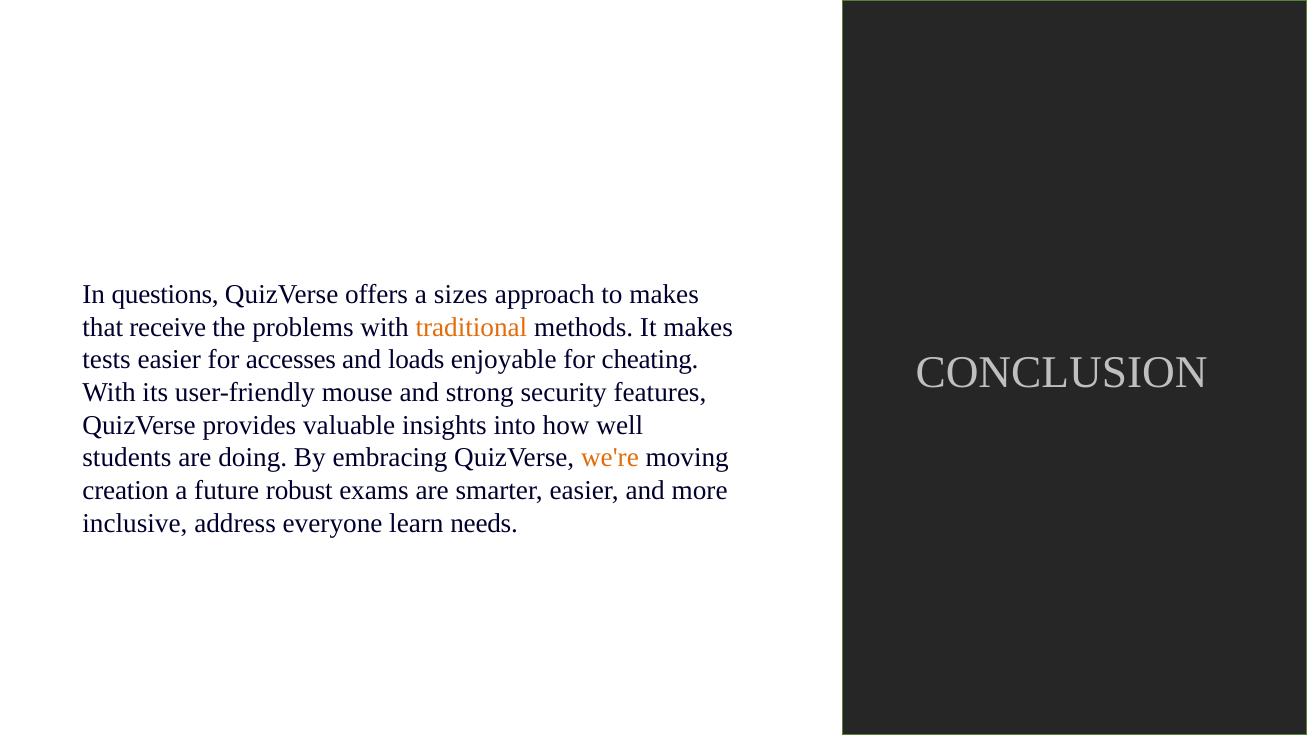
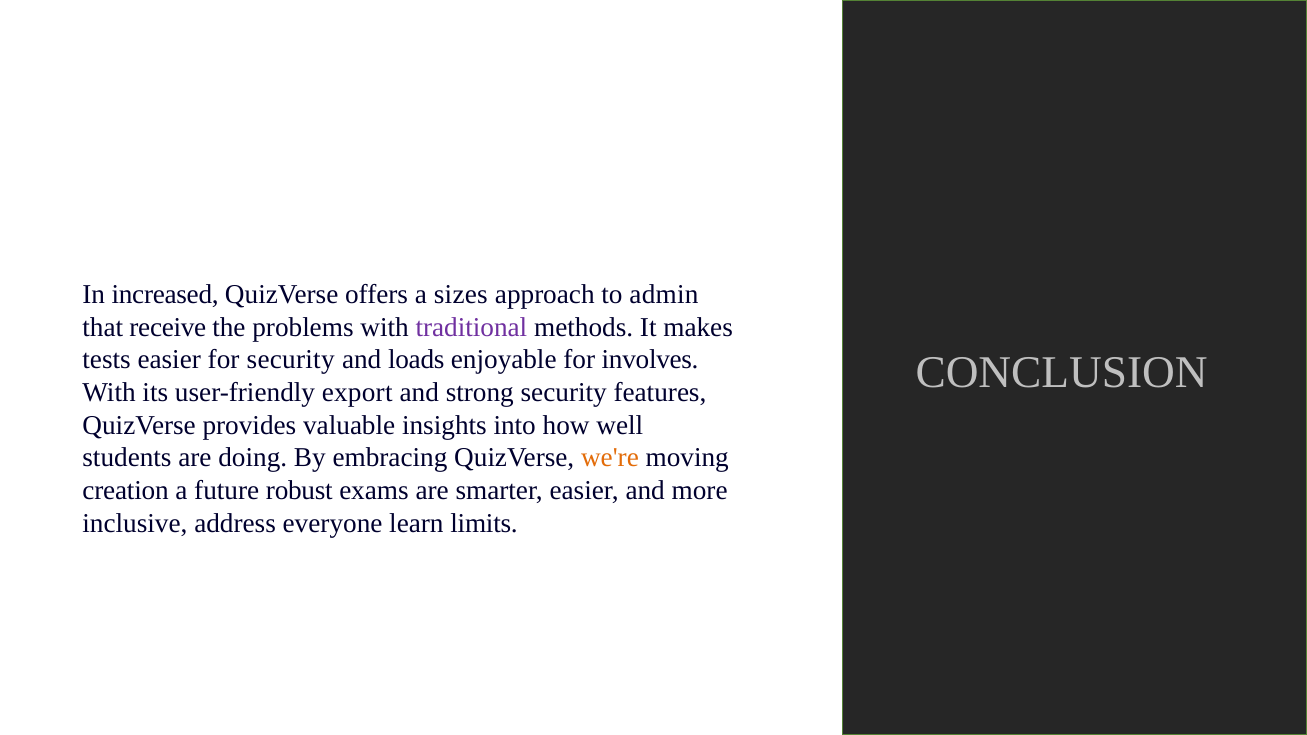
questions: questions -> increased (165, 295)
to makes: makes -> admin (664, 295)
traditional colour: orange -> purple (471, 327)
for accesses: accesses -> security (291, 360)
cheating: cheating -> involves (650, 360)
mouse: mouse -> export (357, 393)
needs: needs -> limits (484, 523)
